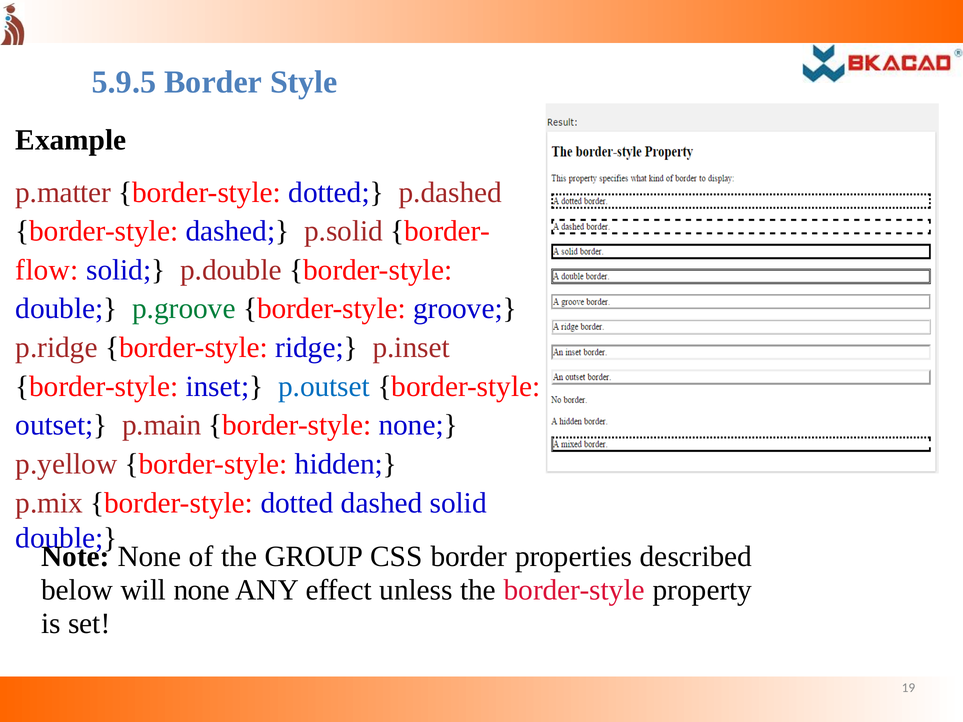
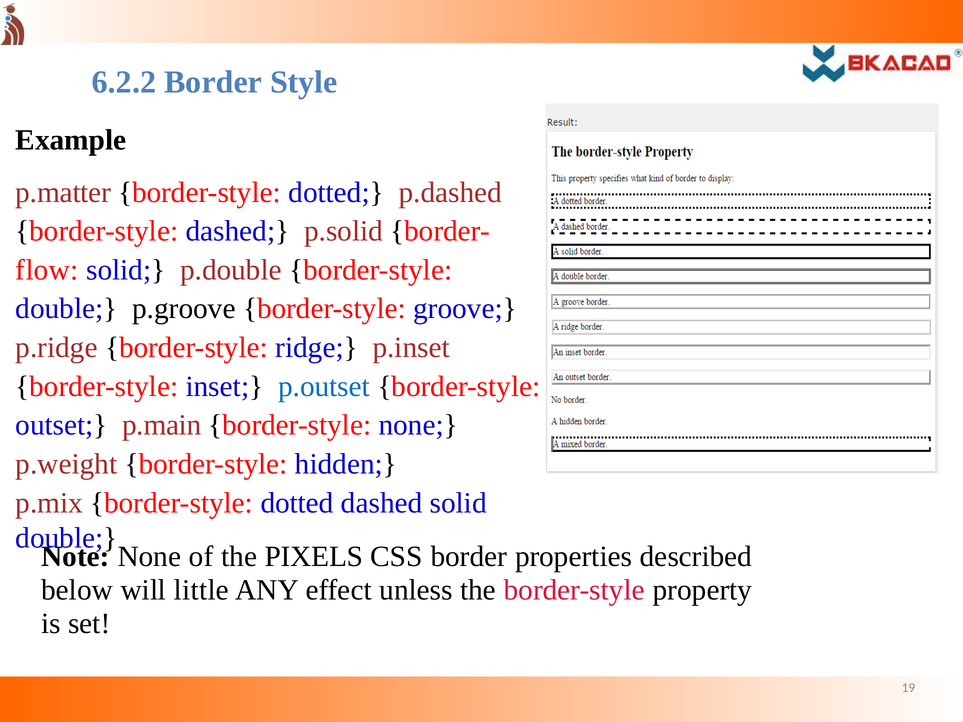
5.9.5: 5.9.5 -> 6.2.2 (124, 82)
p.groove colour: green -> black (184, 309)
p.yellow: p.yellow -> p.weight (66, 464)
GROUP: GROUP -> PIXELS (314, 557)
will none: none -> little (201, 590)
